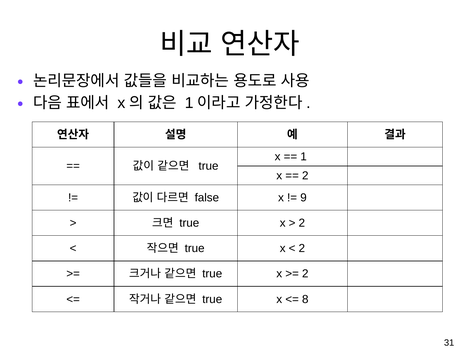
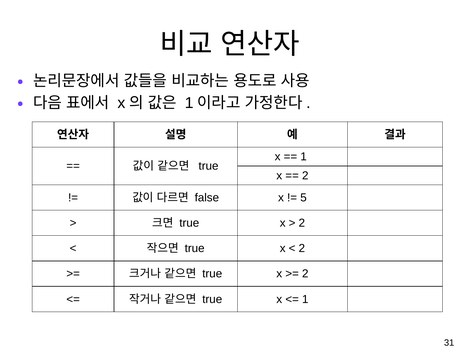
9: 9 -> 5 (303, 197)
8: 8 -> 1 (305, 299)
